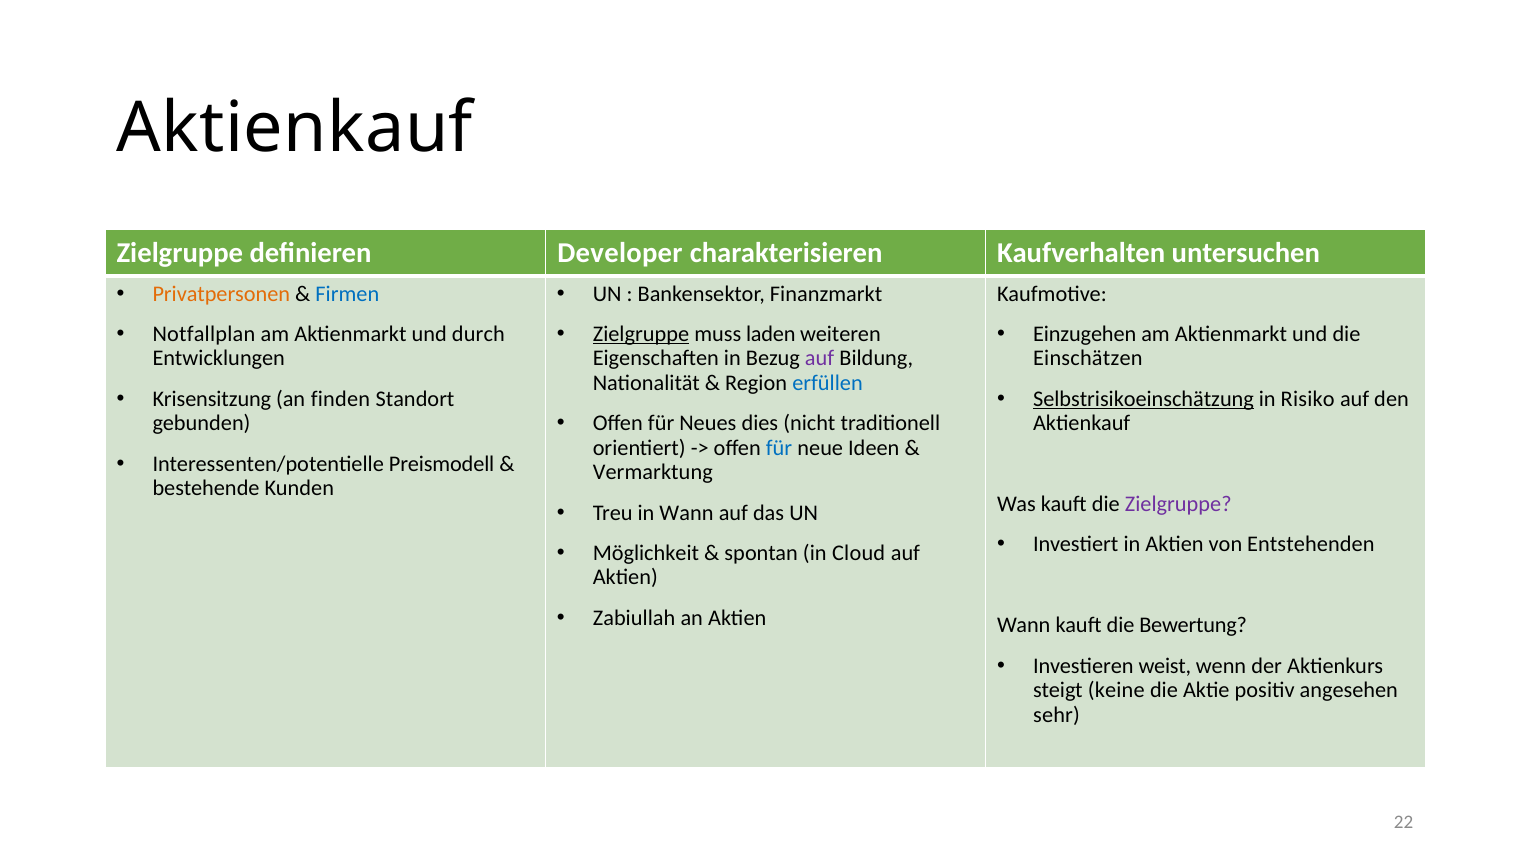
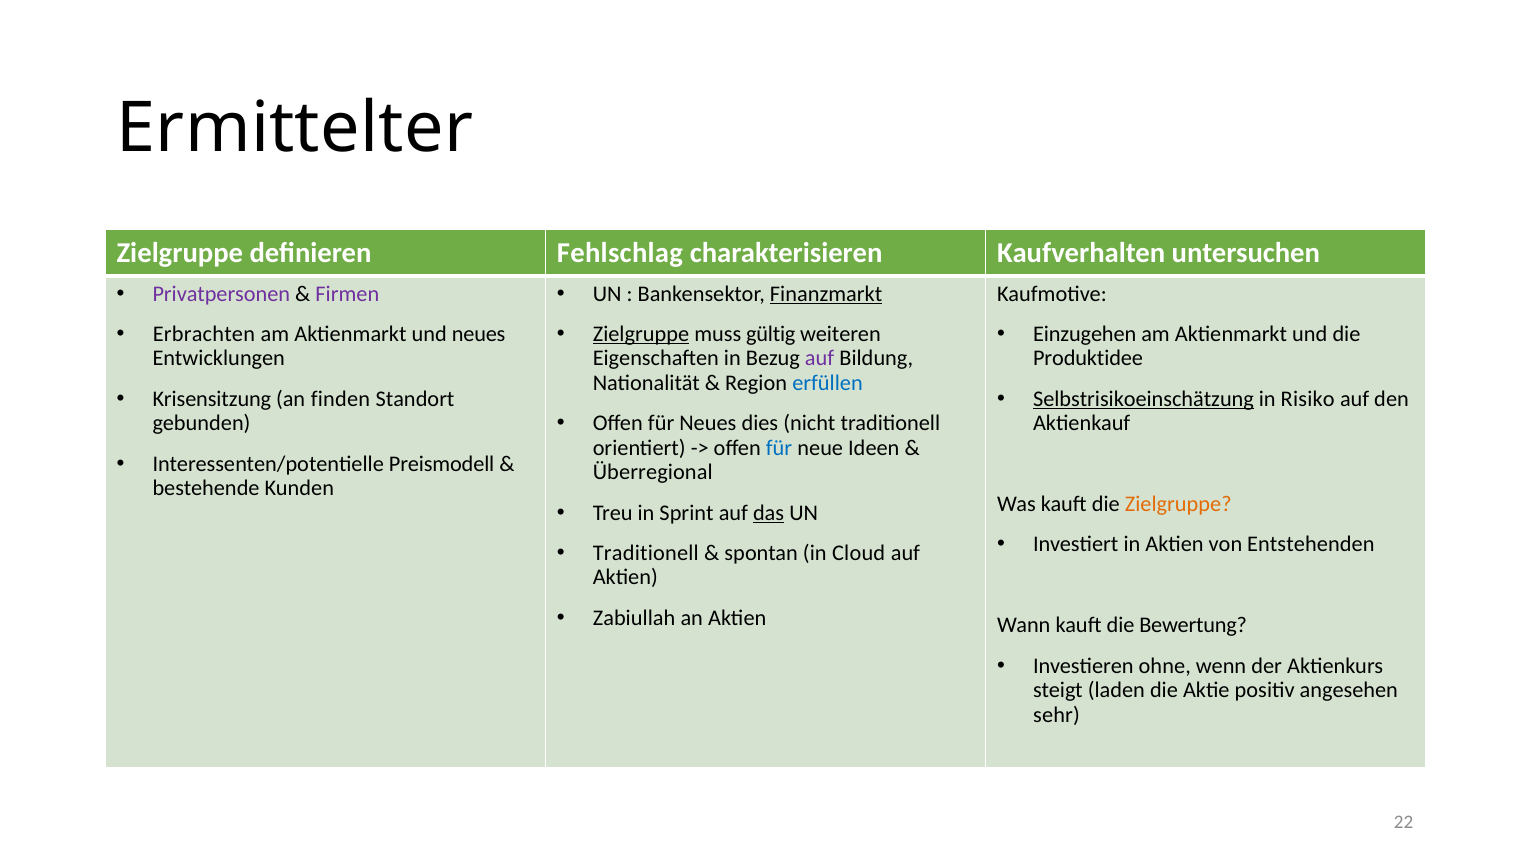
Aktienkauf: Aktienkauf -> Ermittelter (295, 129)
Developer: Developer -> Fehlschlag (620, 253)
Privatpersonen colour: orange -> purple (221, 294)
Firmen colour: blue -> purple (347, 294)
Finanzmarkt underline: none -> present (826, 294)
Notfallplan: Notfallplan -> Erbrachten (204, 334)
und durch: durch -> neues (479, 334)
laden: laden -> gültig (771, 334)
Einschätzen: Einschätzen -> Produktidee (1088, 358)
Vermarktung: Vermarktung -> Überregional (653, 472)
Zielgruppe colour: purple -> orange (1178, 504)
in Wann: Wann -> Sprint (687, 512)
das underline: none -> present (769, 512)
Möglichkeit: Möglichkeit -> Traditionell (646, 553)
weist: weist -> ohne (1165, 665)
keine: keine -> laden (1116, 690)
